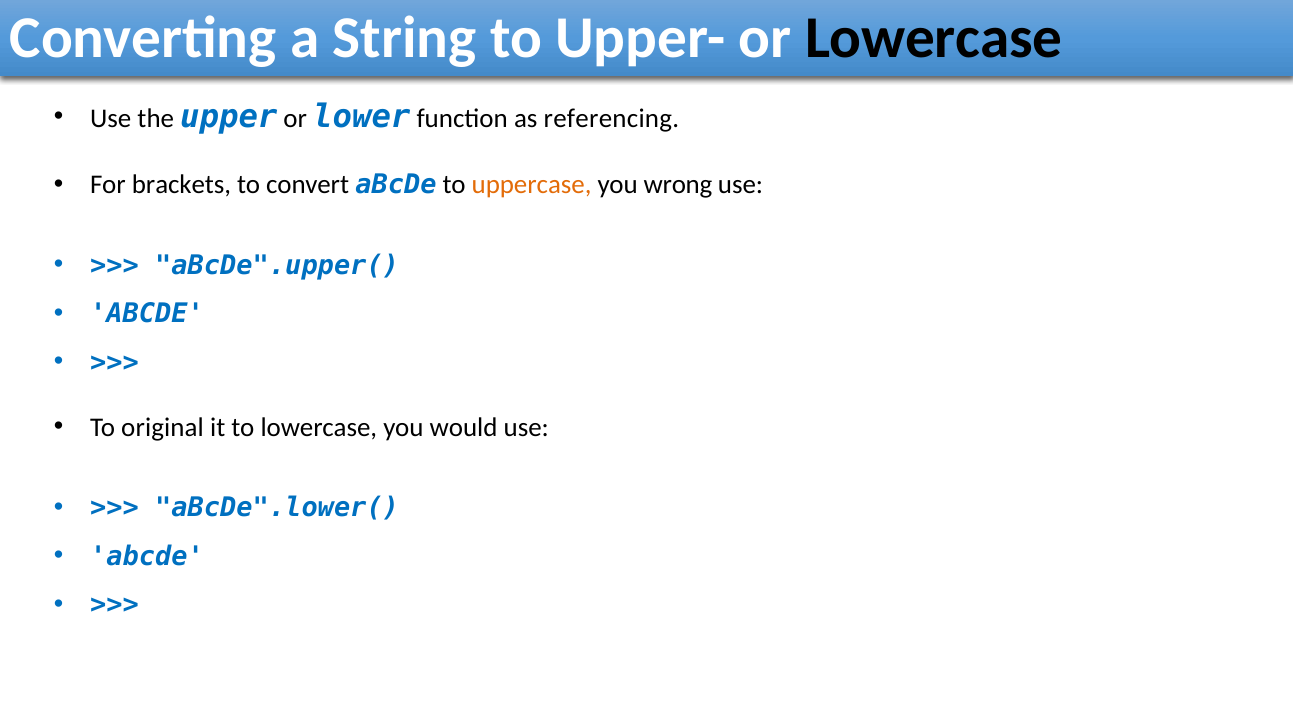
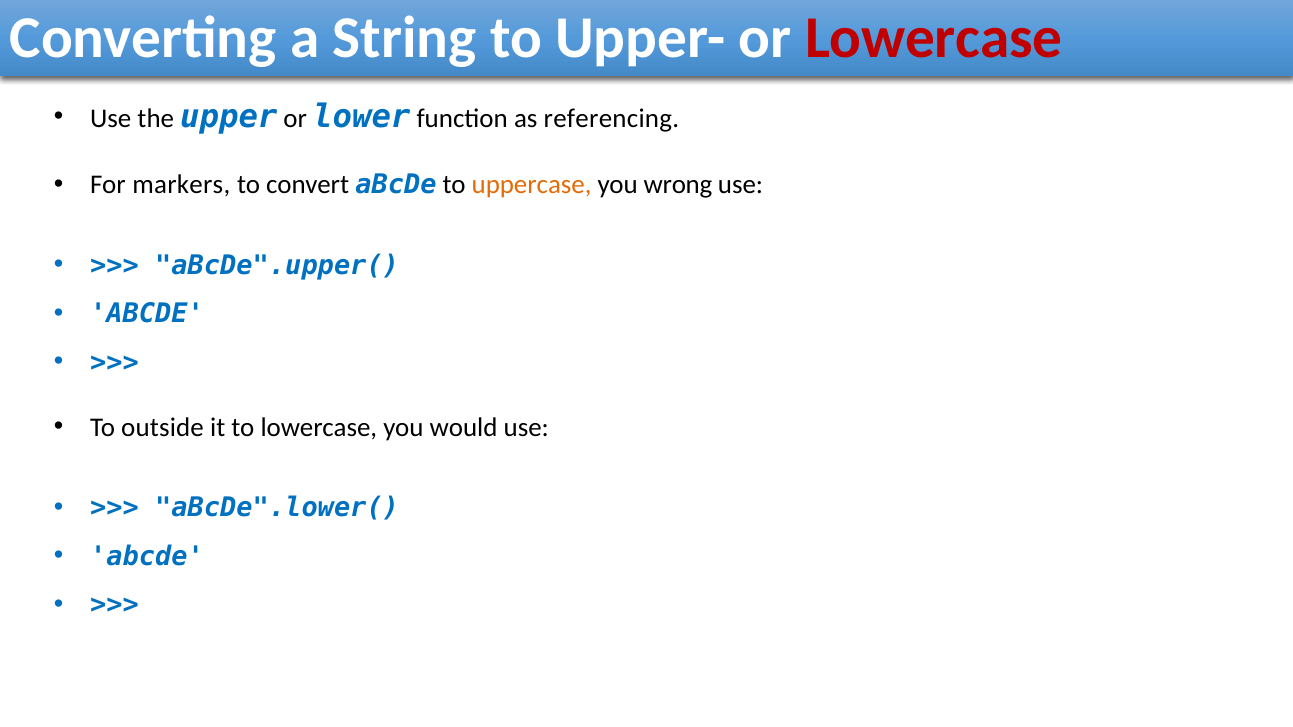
Lowercase colour: black -> red (934, 38)
brackets: brackets -> markers (181, 185)
original: original -> outside (163, 427)
